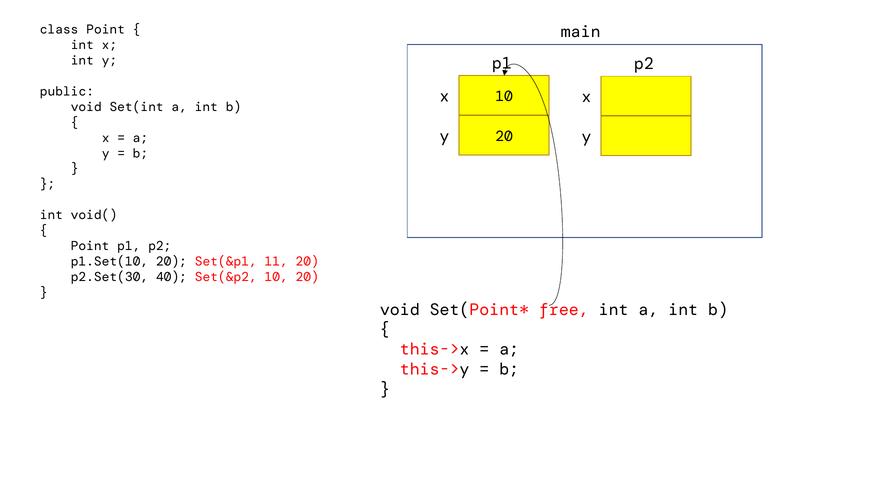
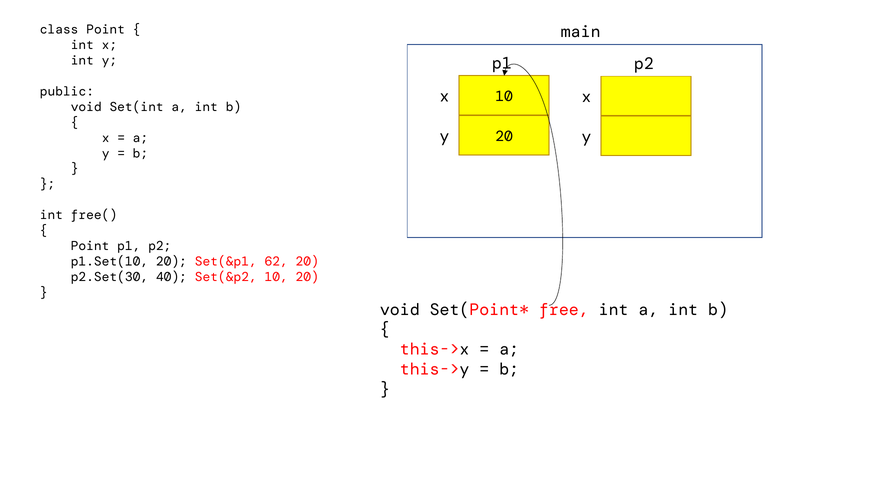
void(: void( -> free( (94, 215)
11: 11 -> 62 (276, 262)
